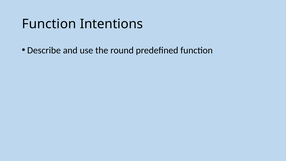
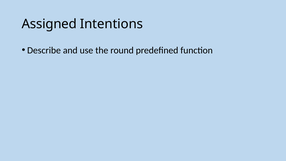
Function: Function -> Assigned (49, 24)
